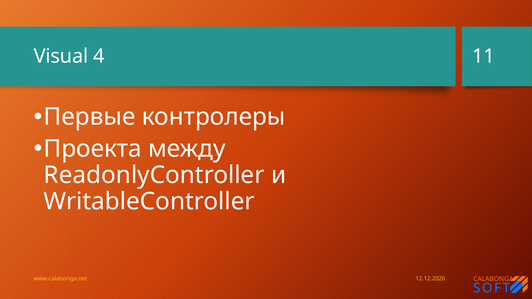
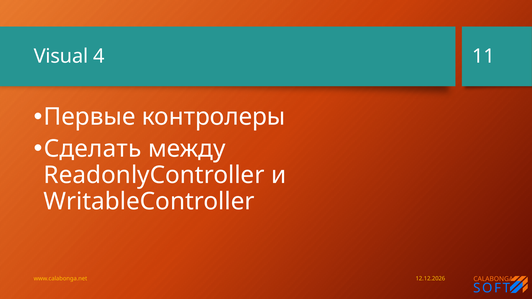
Проекта: Проекта -> Сделать (93, 149)
